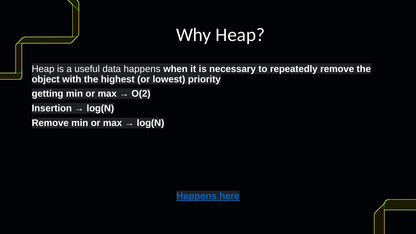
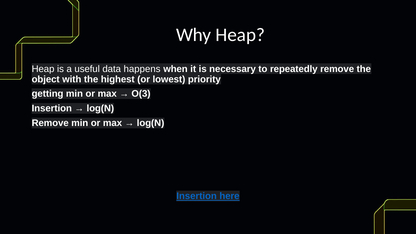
O(2: O(2 -> O(3 (141, 94)
Happens: Happens -> Insertion (197, 196)
